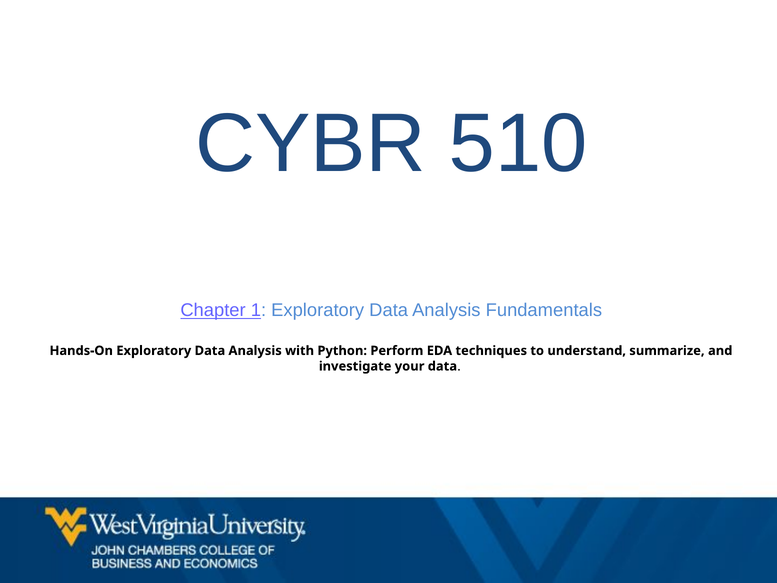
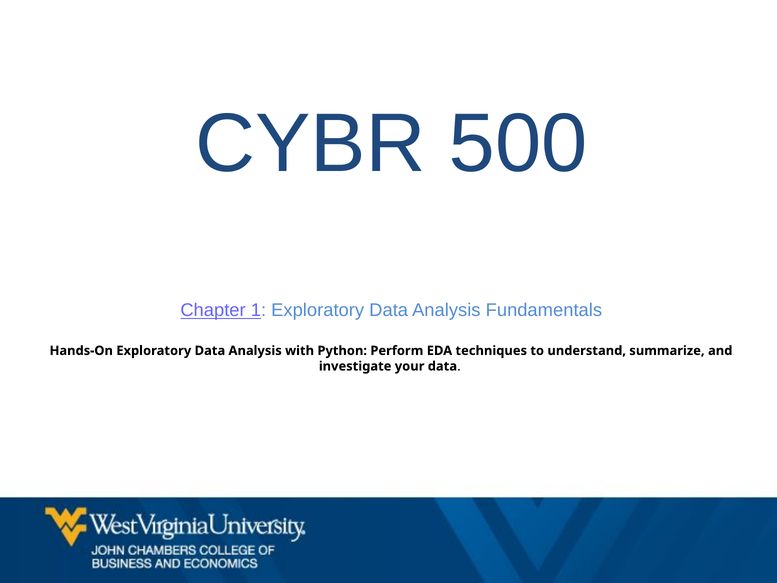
510: 510 -> 500 (518, 144)
